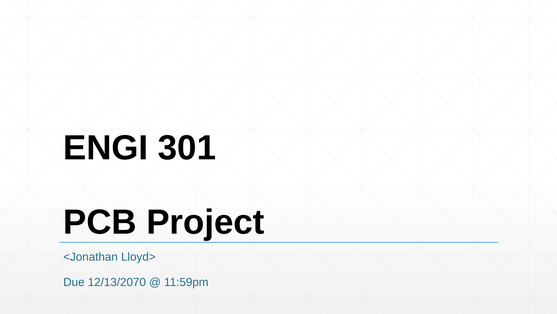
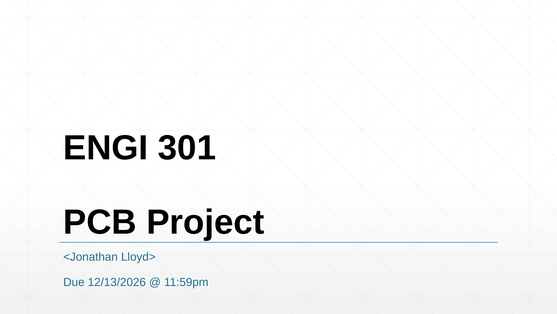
12/13/2070: 12/13/2070 -> 12/13/2026 (117, 282)
